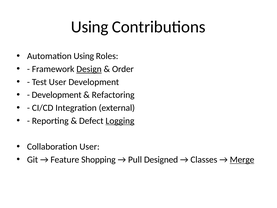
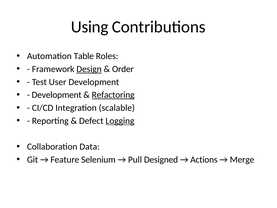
Automation Using: Using -> Table (84, 56)
Refactoring underline: none -> present (113, 95)
external: external -> scalable (117, 108)
Collaboration User: User -> Data (90, 147)
Shopping: Shopping -> Selenium (98, 159)
Classes: Classes -> Actions (204, 159)
Merge underline: present -> none (242, 159)
